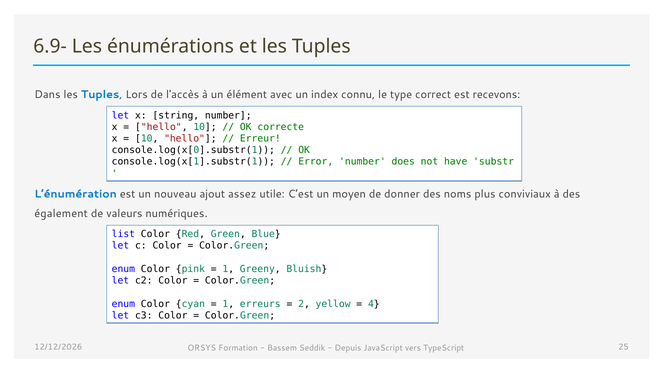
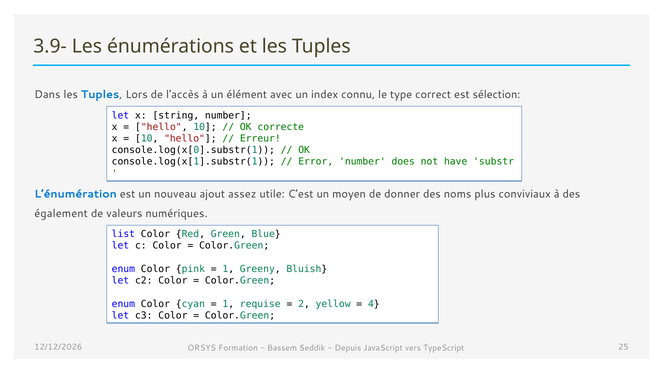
6.9-: 6.9- -> 3.9- (50, 46)
recevons: recevons -> sélection (496, 95)
erreurs: erreurs -> requise (260, 304)
